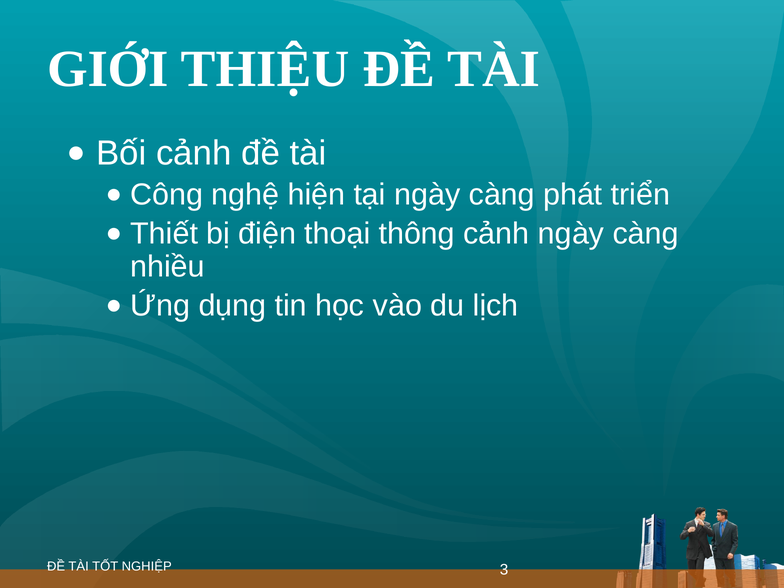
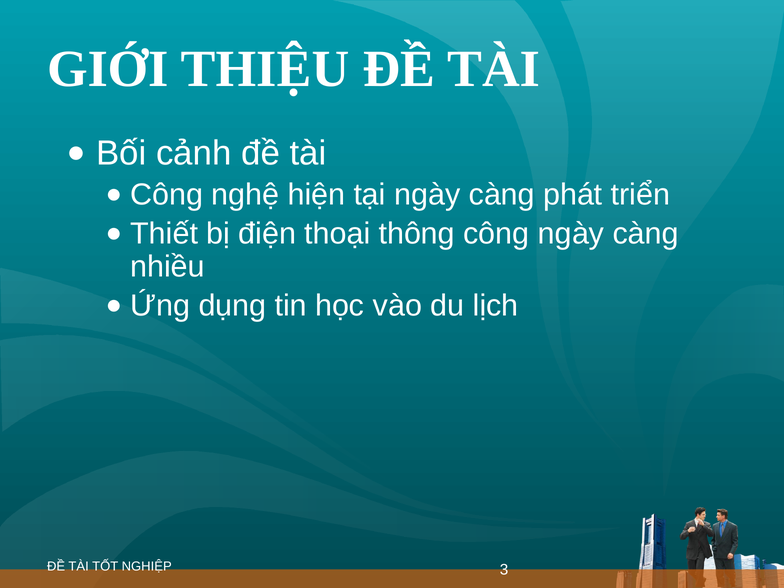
thông cảnh: cảnh -> công (496, 234)
